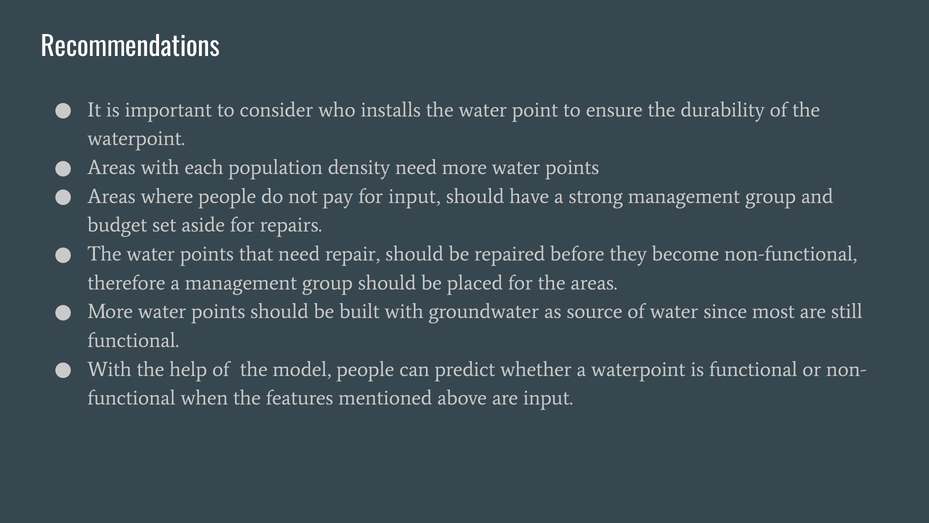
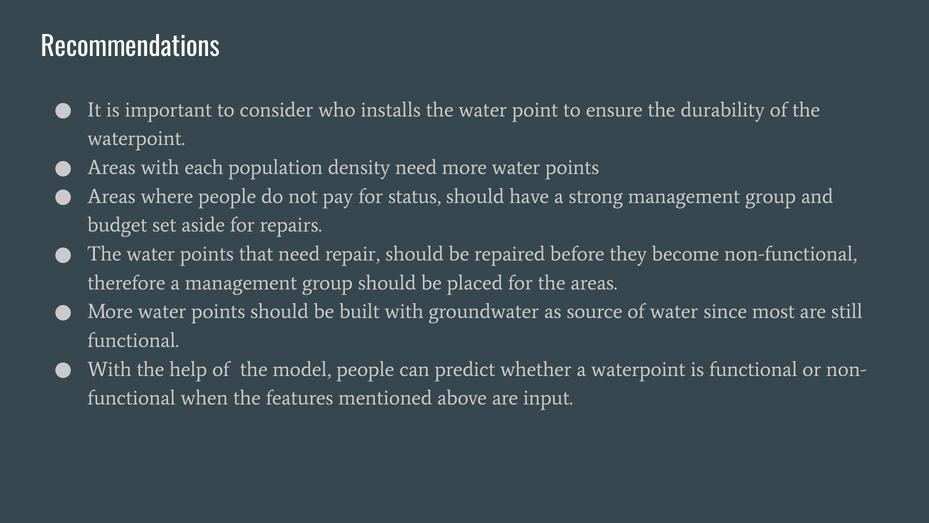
for input: input -> status (415, 196)
